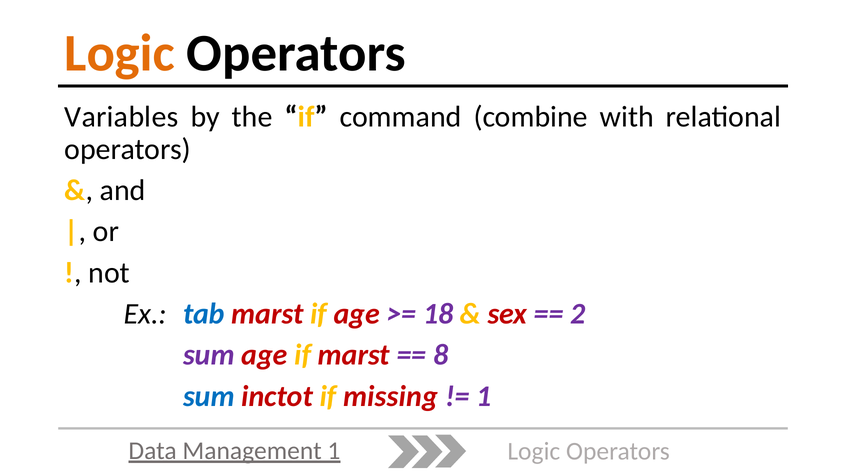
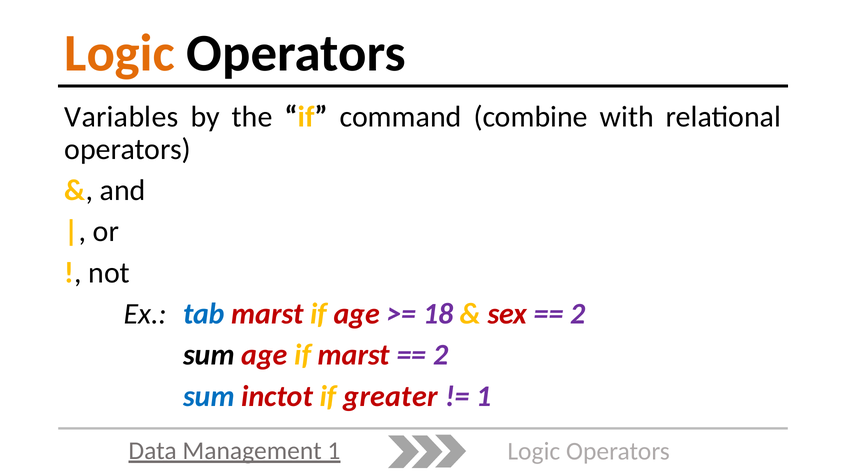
sum colour: purple -> black (209, 355)
8: 8 -> 2 (441, 355)
missing: missing -> greater (391, 396)
